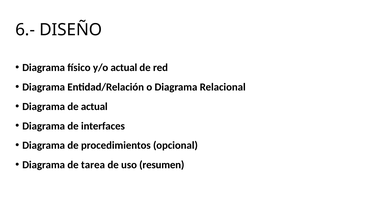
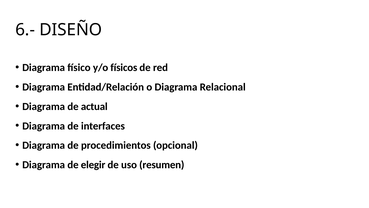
y/o actual: actual -> físicos (124, 68)
tarea: tarea -> elegir (93, 164)
